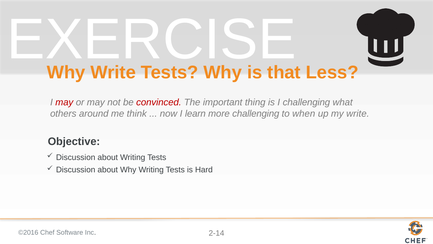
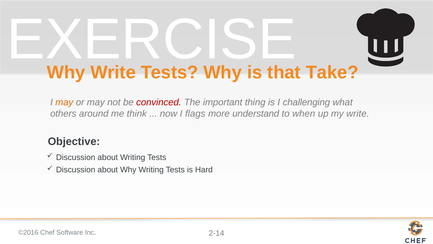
Less: Less -> Take (332, 72)
may colour: red -> orange (64, 102)
learn: learn -> flags (195, 114)
more challenging: challenging -> understand (256, 114)
